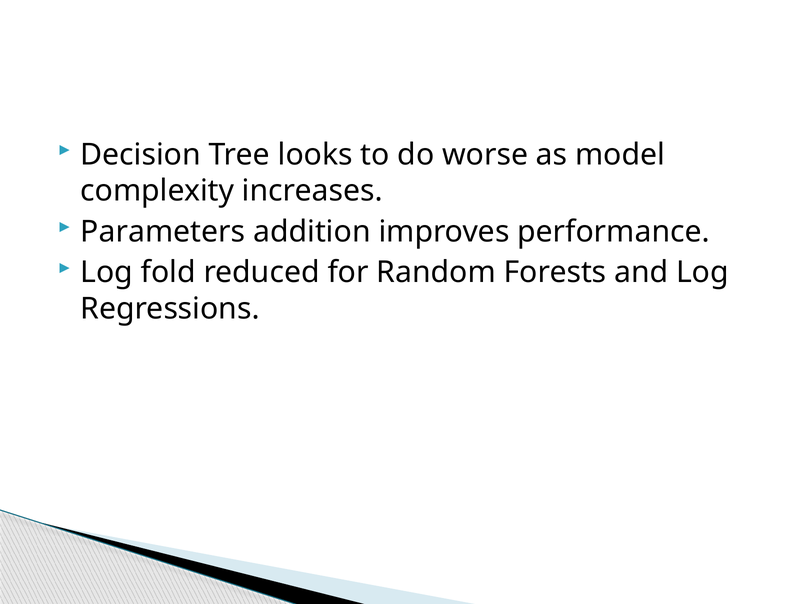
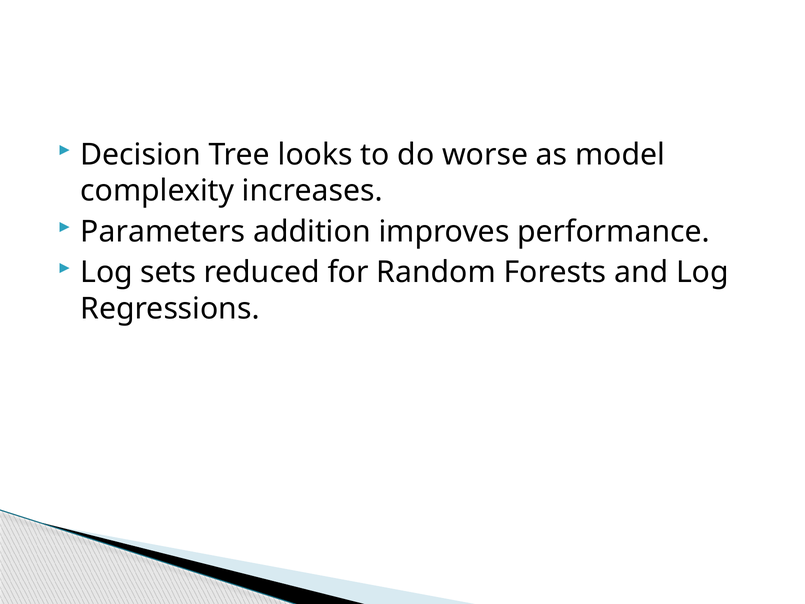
fold: fold -> sets (168, 272)
